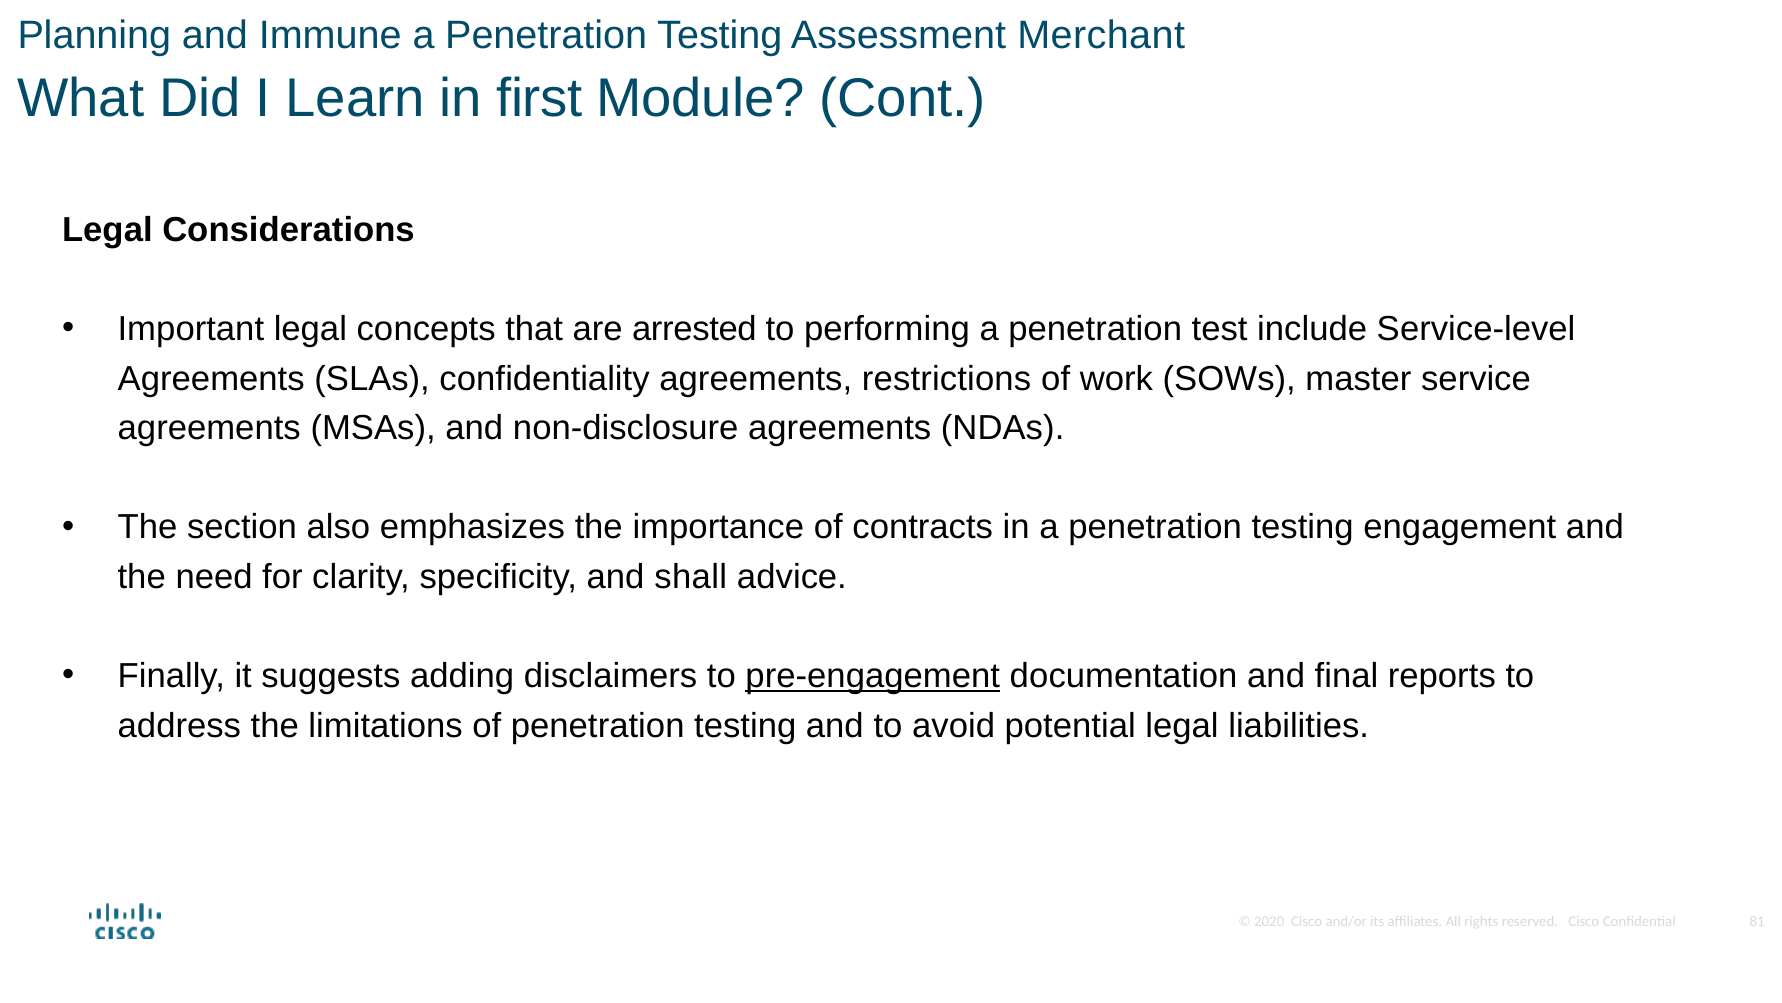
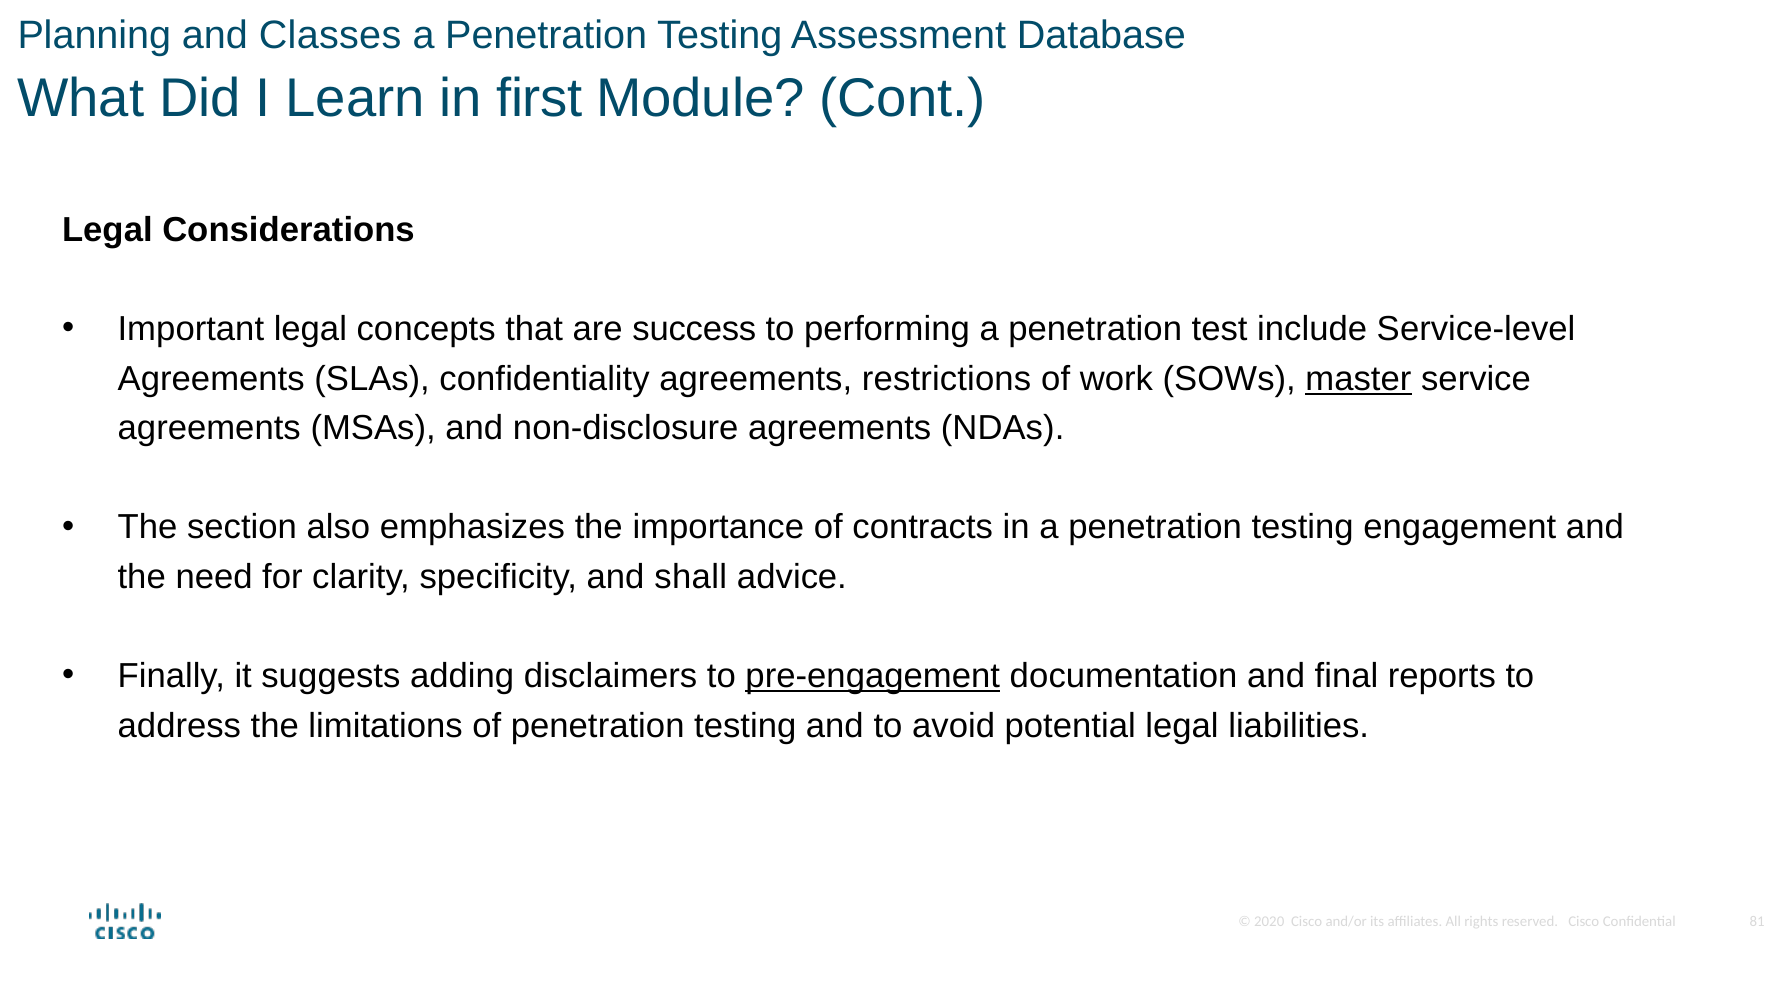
Immune: Immune -> Classes (330, 35)
Merchant: Merchant -> Database (1101, 35)
arrested: arrested -> success (694, 329)
master underline: none -> present (1358, 378)
